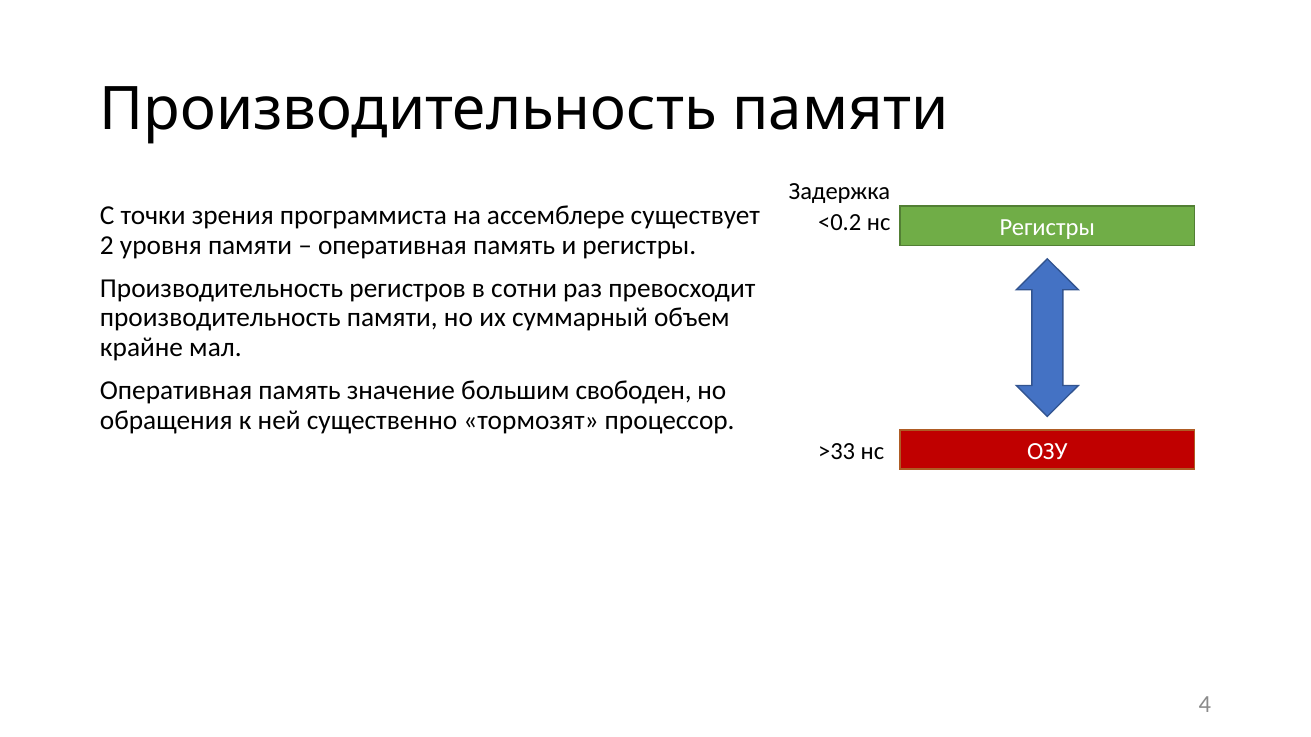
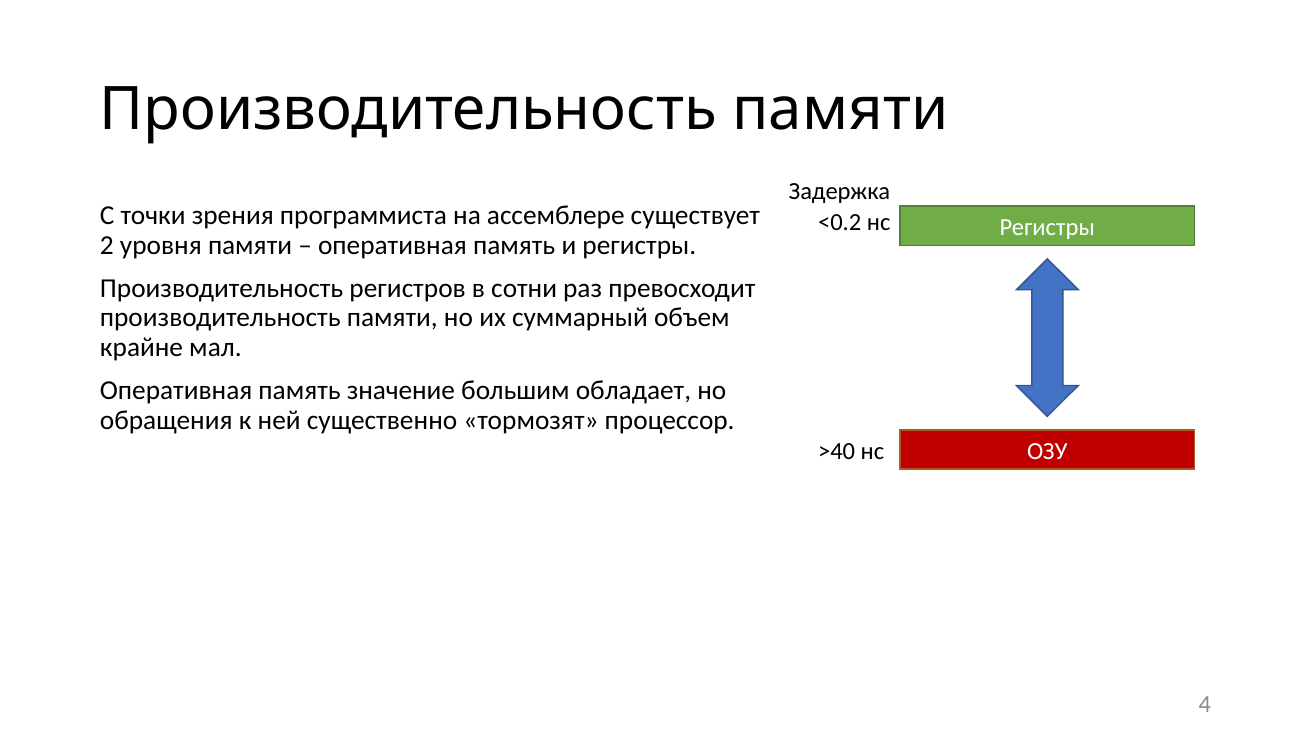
свободен: свободен -> обладает (633, 391)
>33: >33 -> >40 (837, 452)
